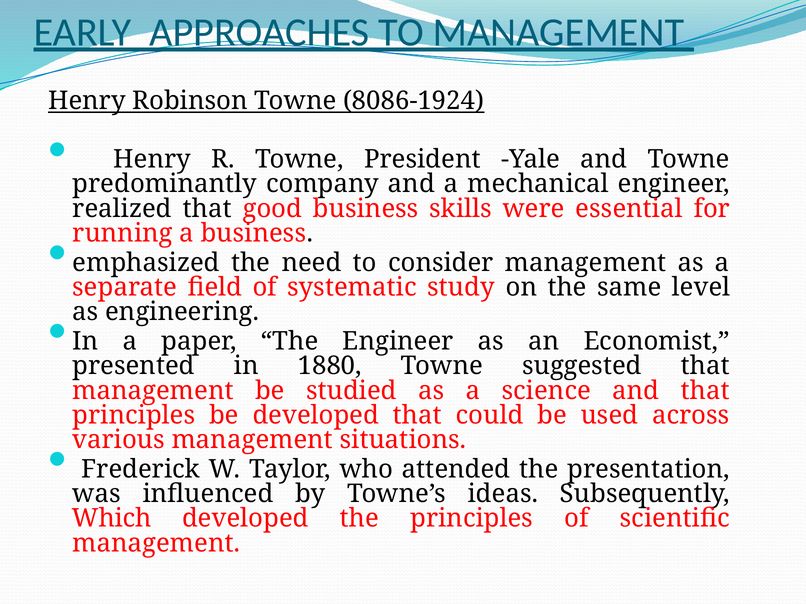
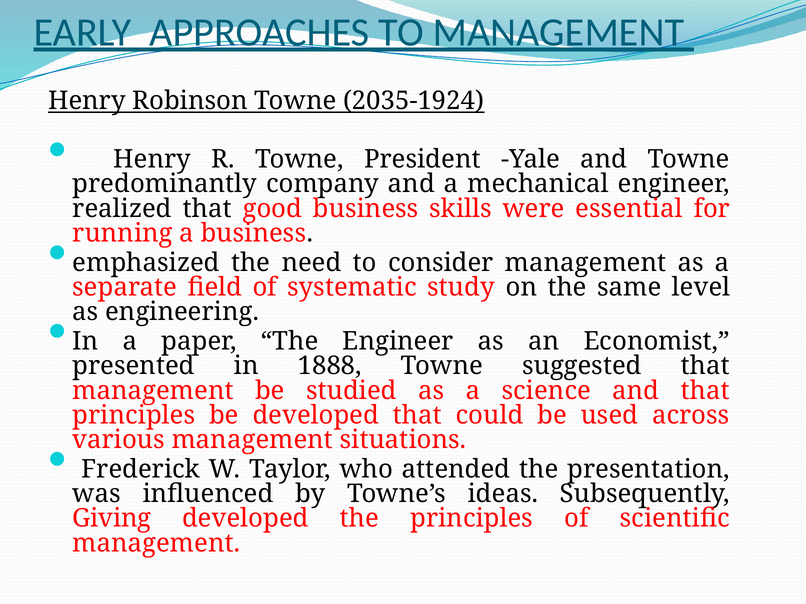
8086-1924: 8086-1924 -> 2035-1924 (414, 101)
1880: 1880 -> 1888 (330, 366)
Which: Which -> Giving (112, 519)
